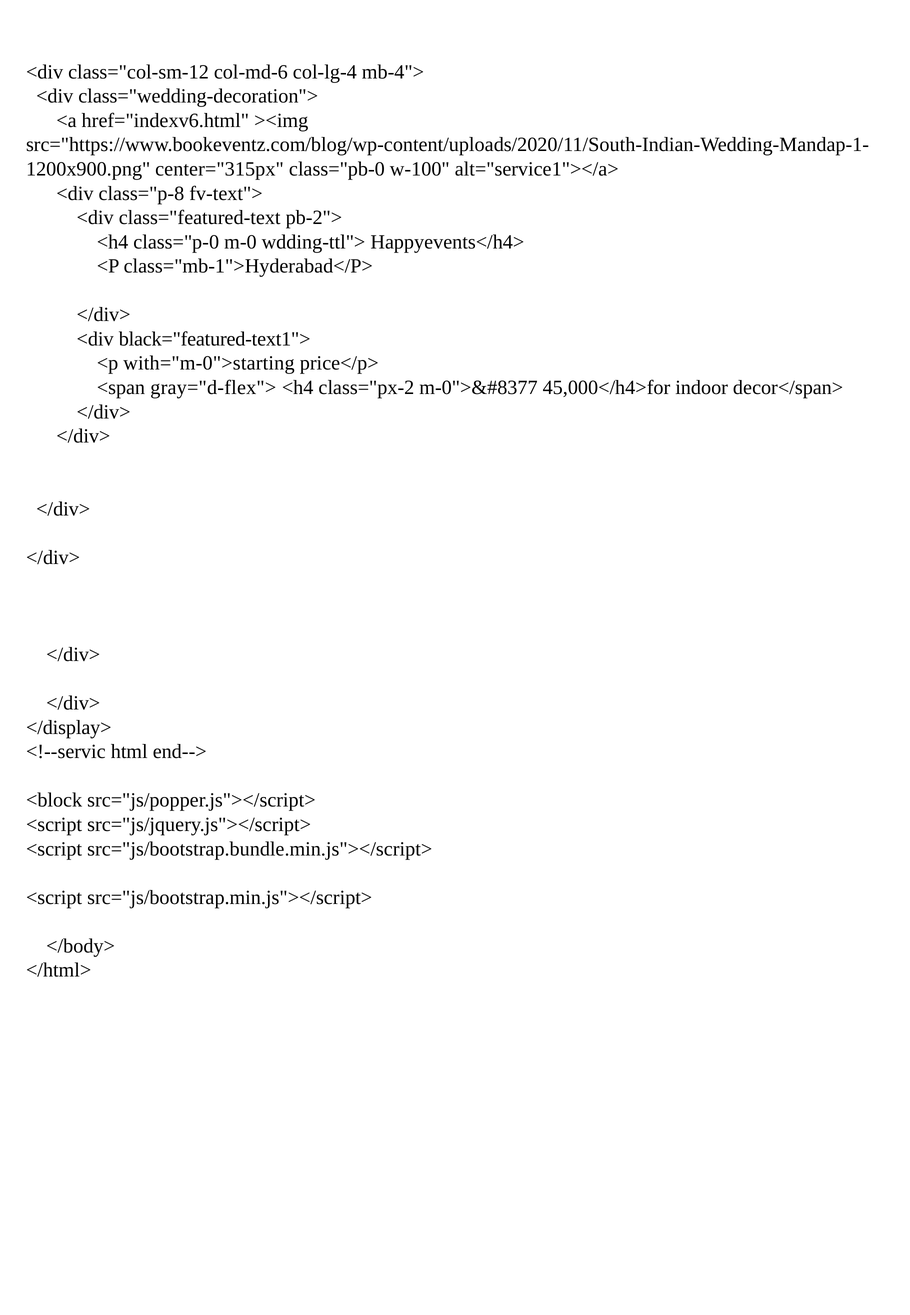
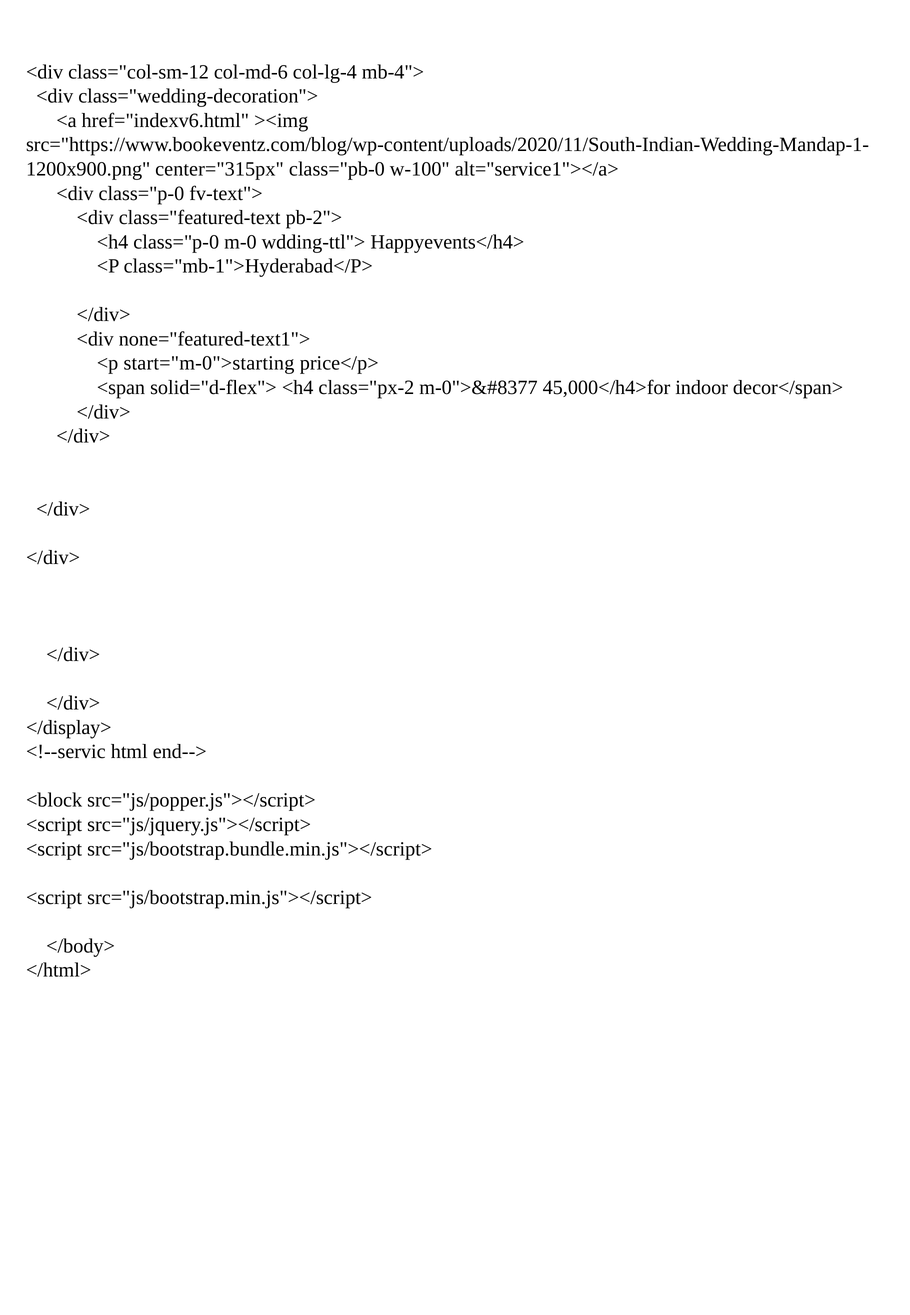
<div class="p-8: class="p-8 -> class="p-0 (141, 193)
black="featured-text1">: black="featured-text1"> -> none="featured-text1"> (215, 339)
with="m-0">starting: with="m-0">starting -> start="m-0">starting (209, 363)
gray="d-flex">: gray="d-flex"> -> solid="d-flex"> (213, 387)
